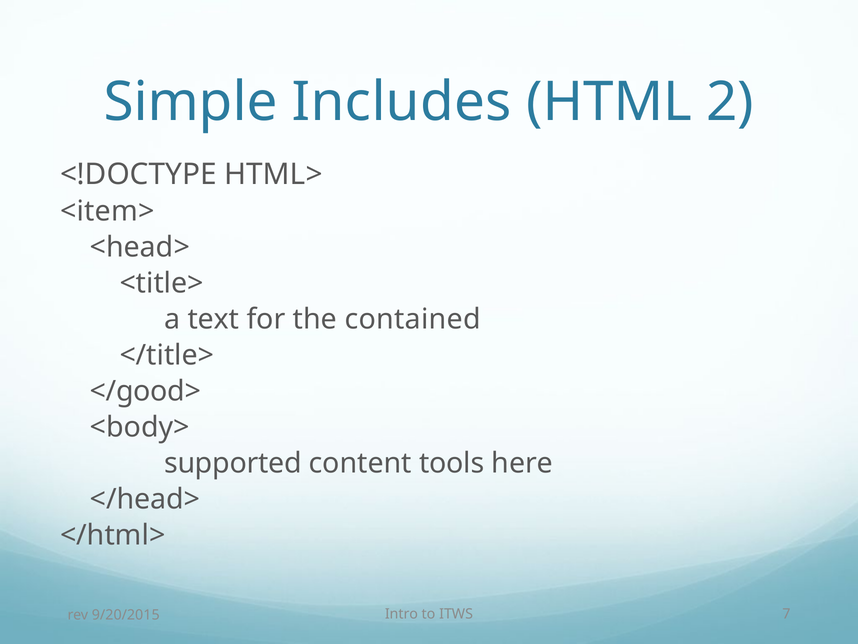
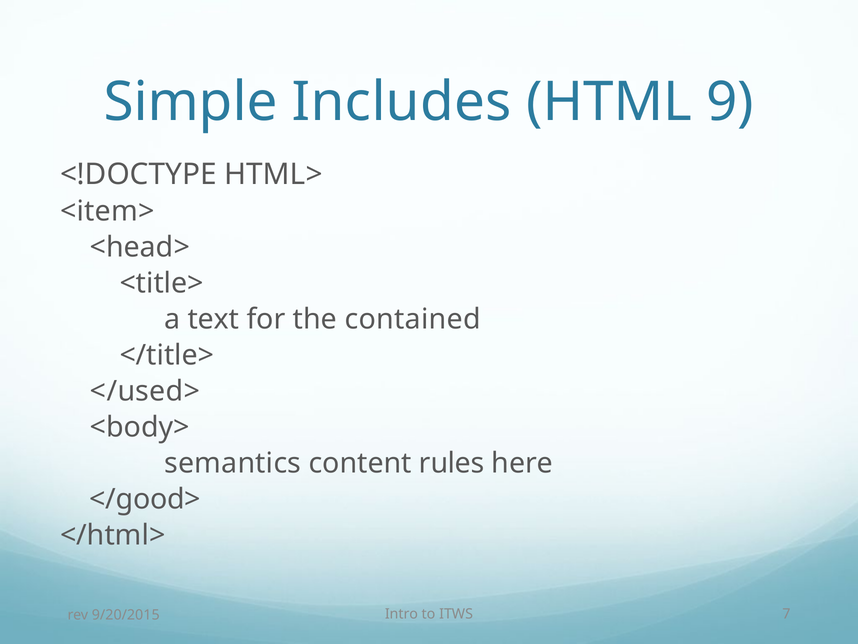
2: 2 -> 9 (730, 102)
</good>: </good> -> </used> (145, 391)
supported: supported -> semantics (233, 463)
tools: tools -> rules (452, 463)
</head>: </head> -> </good> (145, 499)
